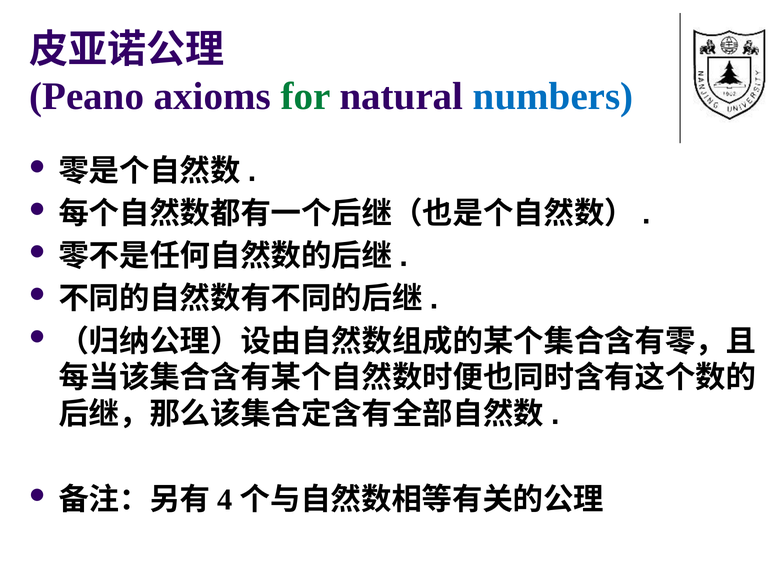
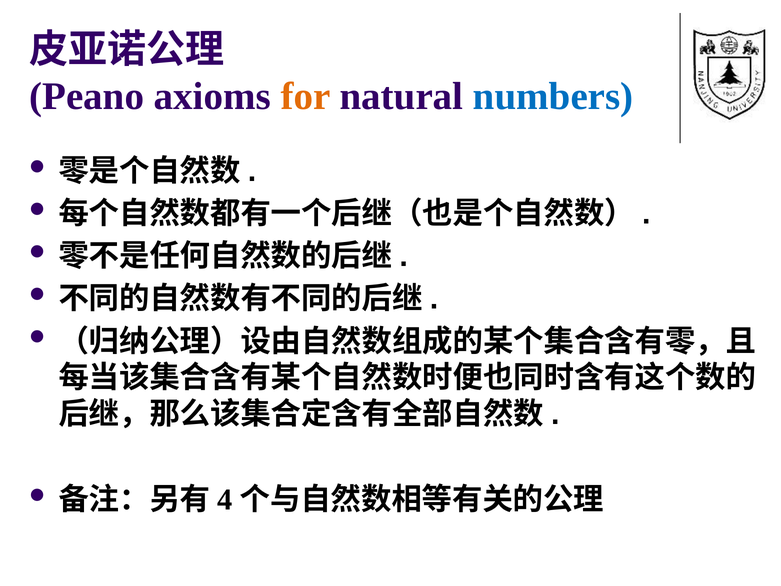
for colour: green -> orange (306, 96)
